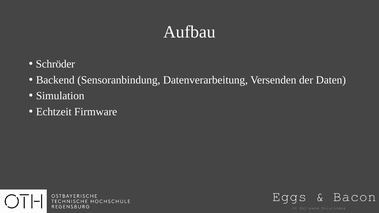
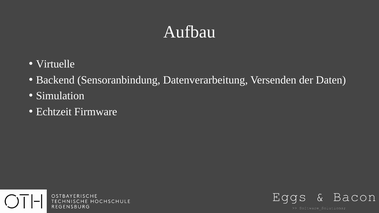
Schröder: Schröder -> Virtuelle (55, 64)
